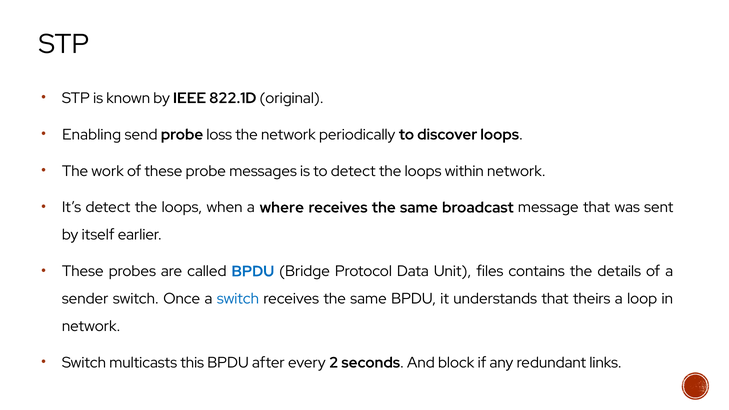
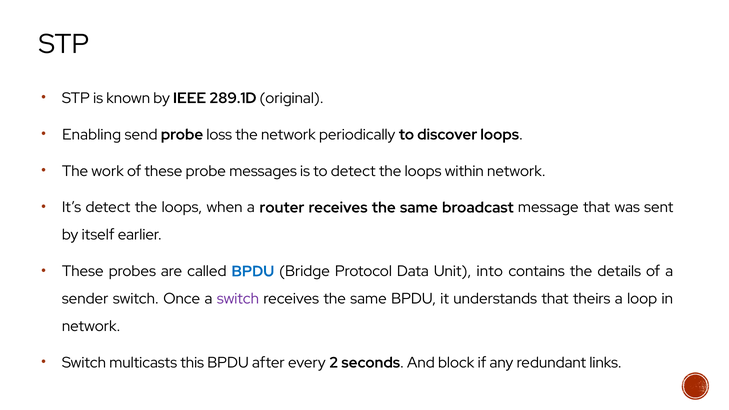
822.1D: 822.1D -> 289.1D (233, 98)
where: where -> router (282, 208)
files: files -> into (490, 271)
switch colour: blue -> purple (238, 299)
